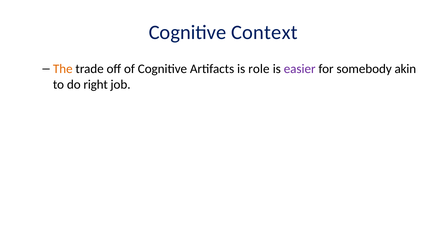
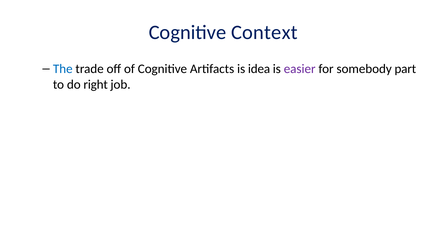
The colour: orange -> blue (63, 69)
role: role -> idea (259, 69)
akin: akin -> part (405, 69)
